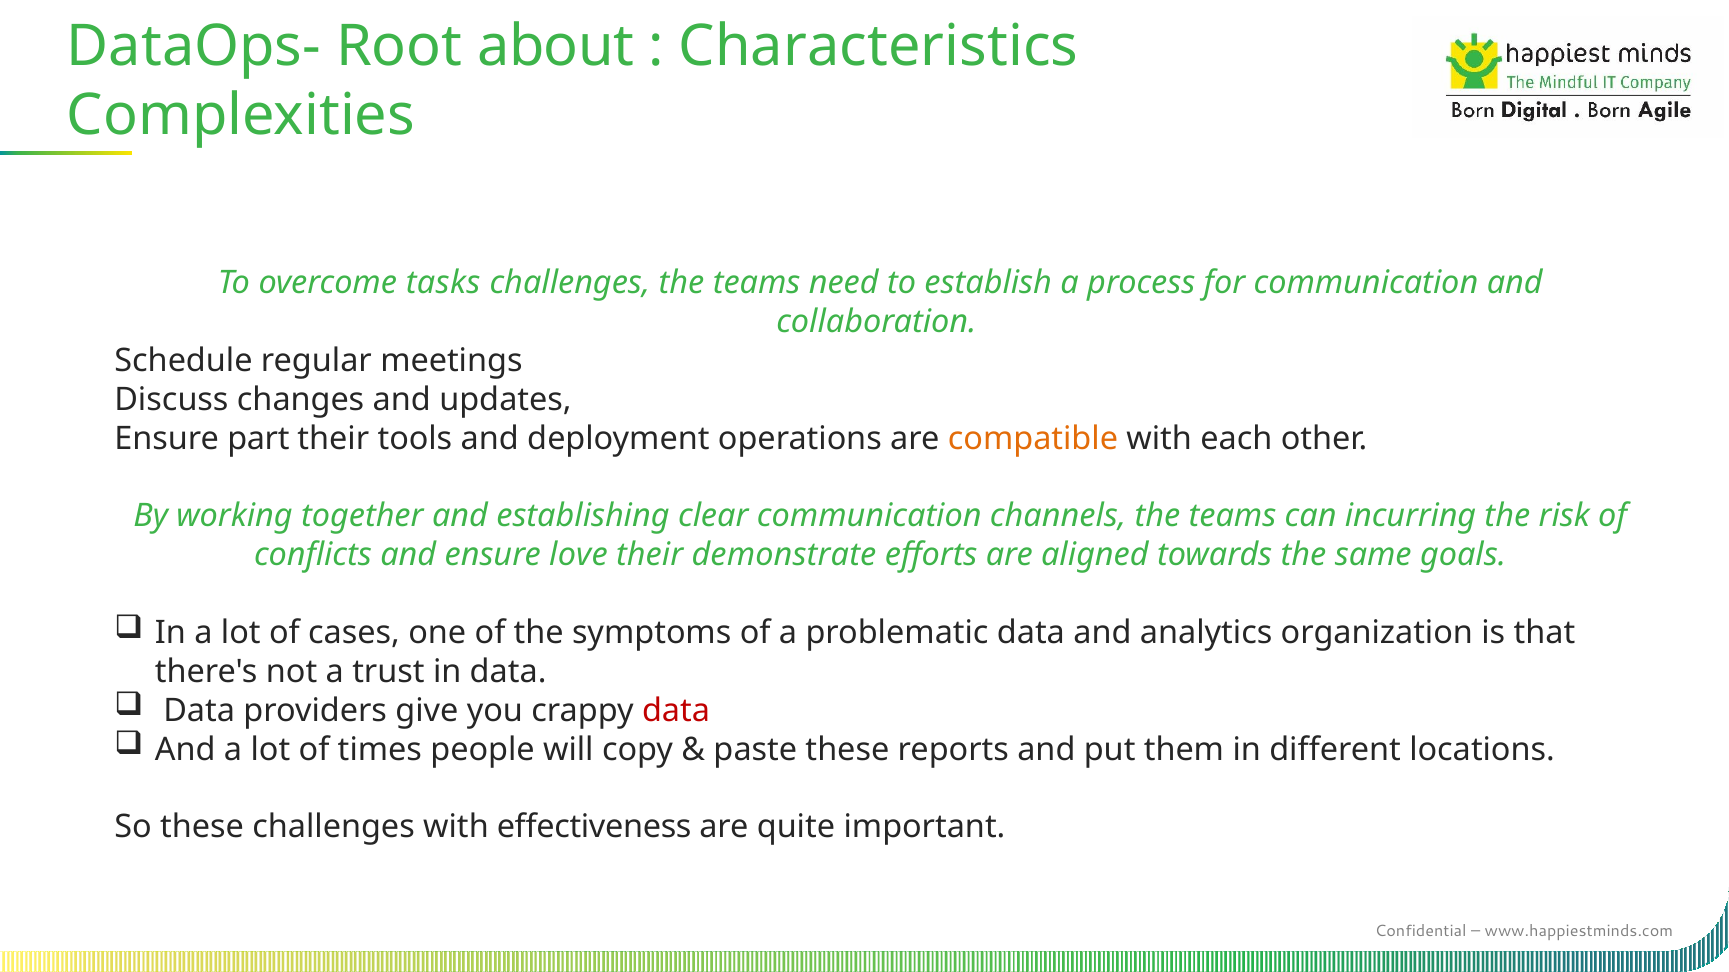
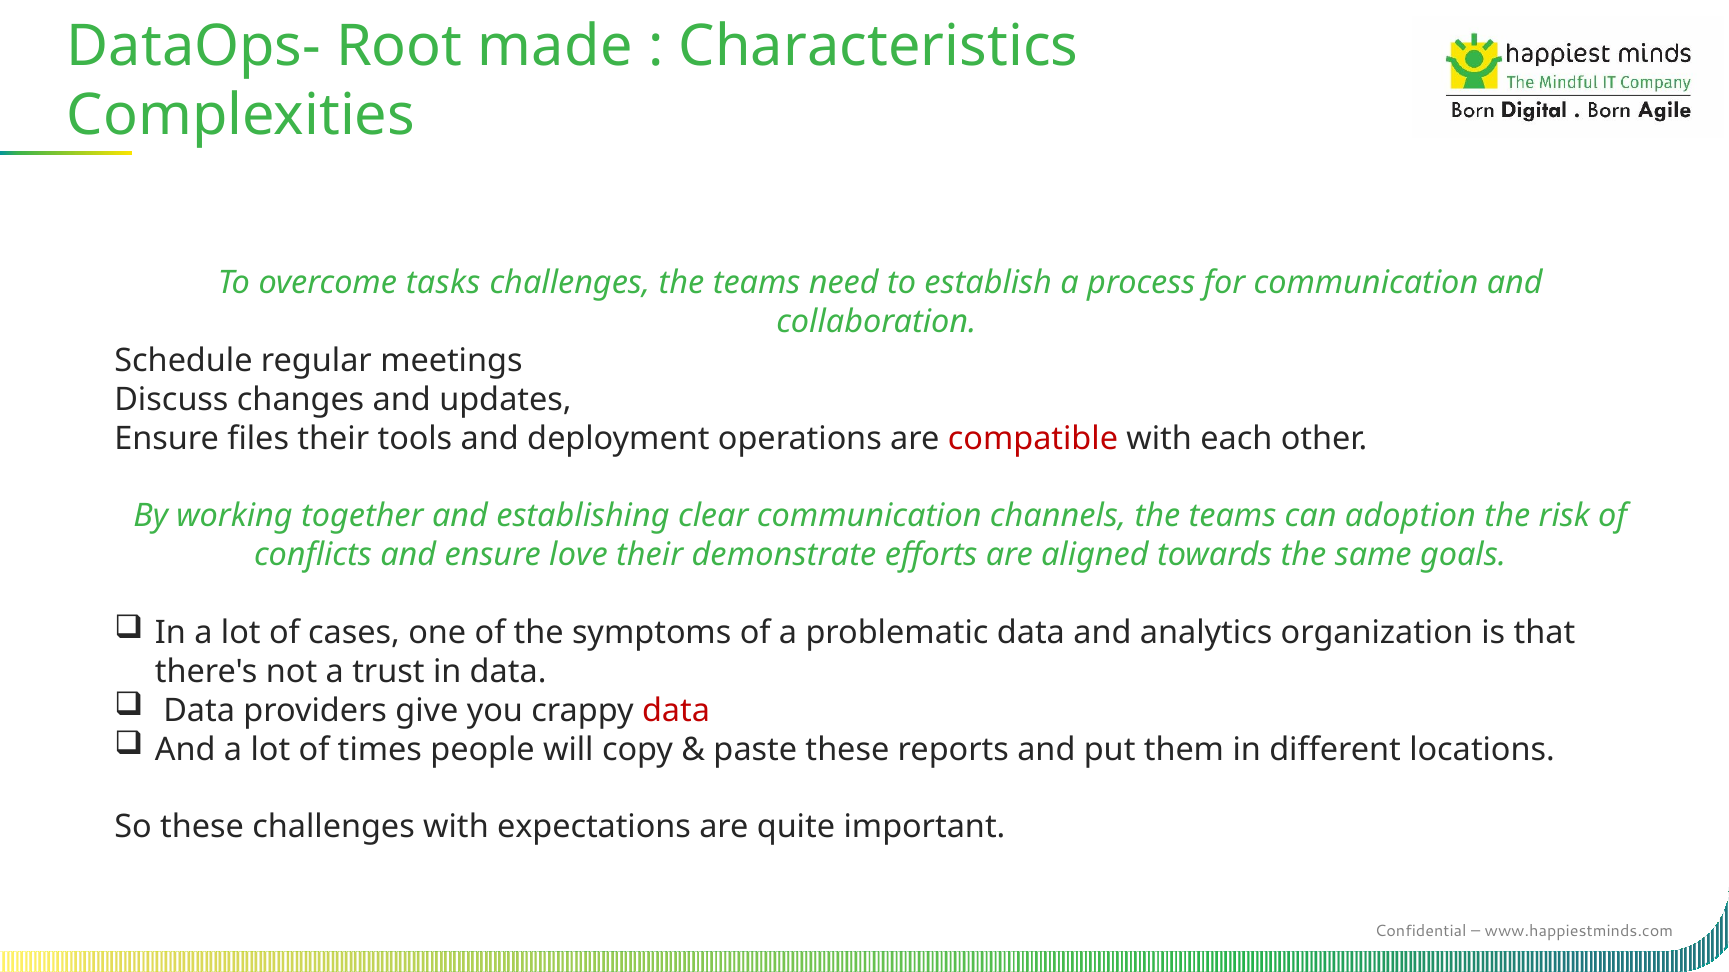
about: about -> made (555, 46)
part: part -> files (258, 439)
compatible colour: orange -> red (1033, 439)
incurring: incurring -> adoption (1410, 516)
effectiveness: effectiveness -> expectations (594, 828)
